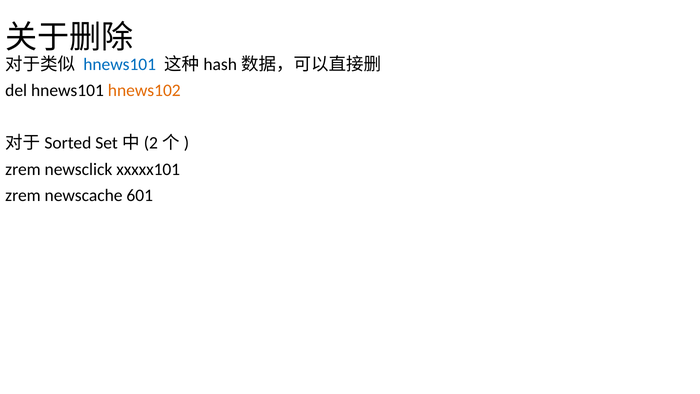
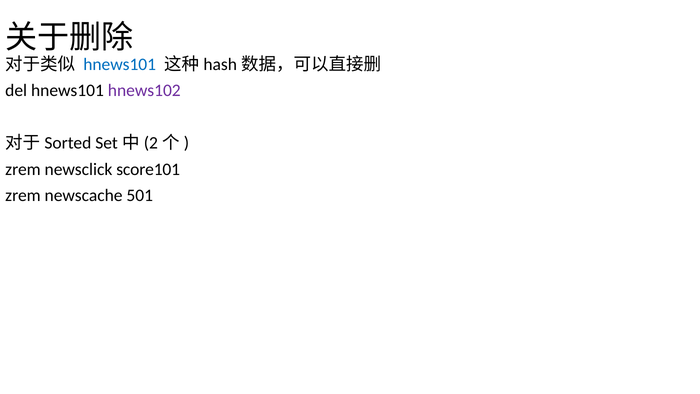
hnews102 colour: orange -> purple (144, 91)
xxxxx101: xxxxx101 -> score101 (148, 169)
601: 601 -> 501 (140, 195)
